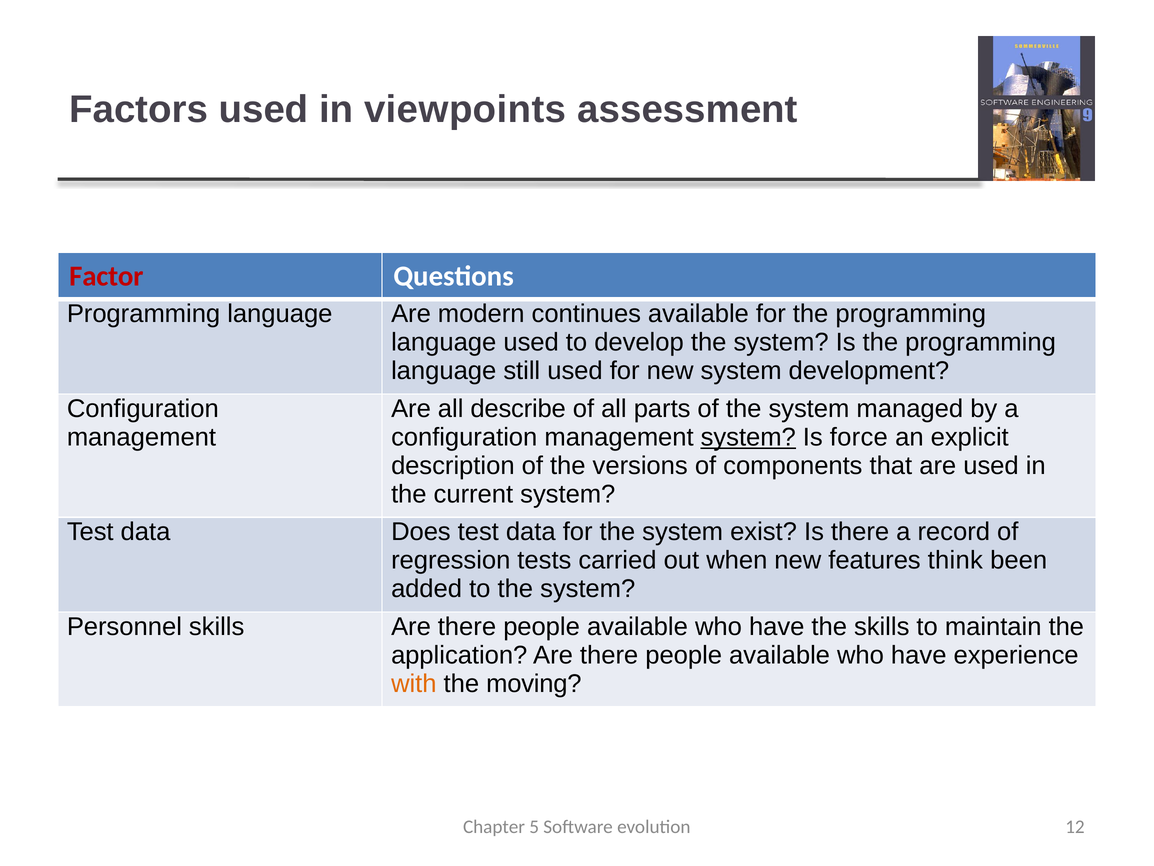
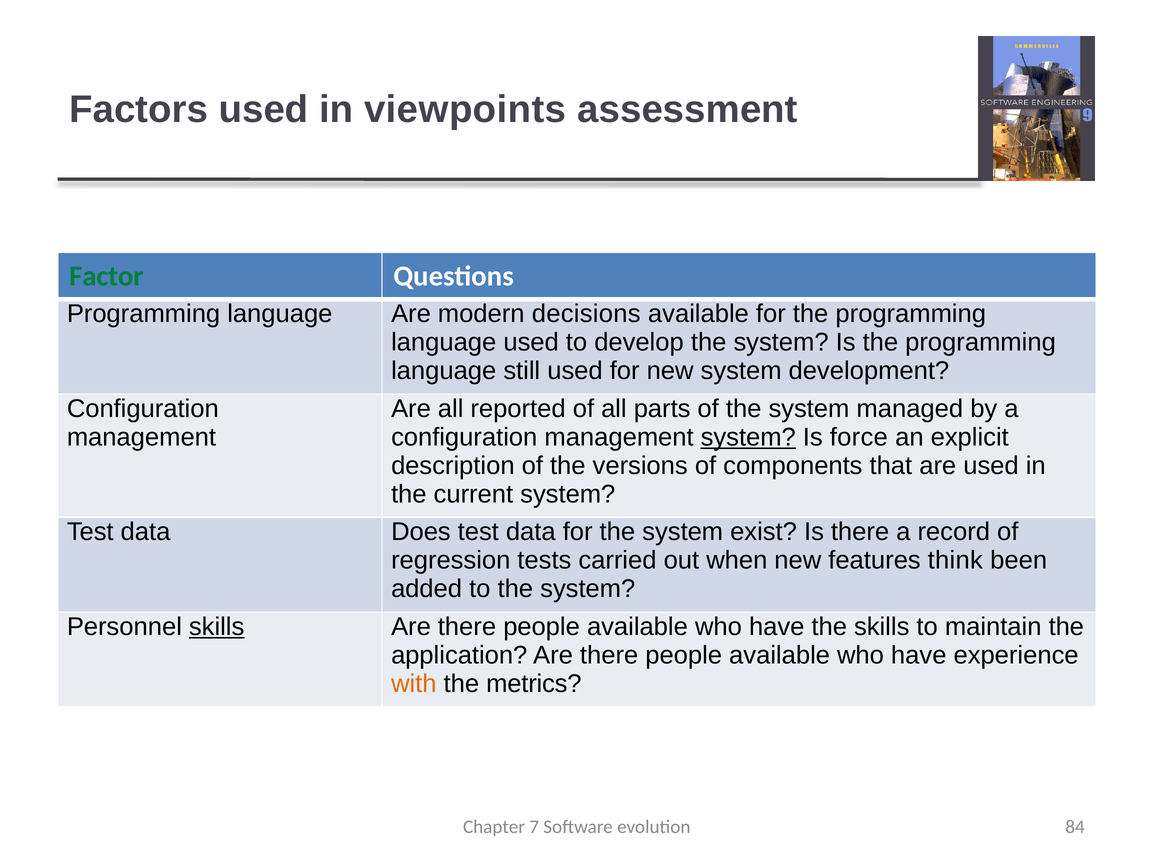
Factor colour: red -> green (106, 276)
continues: continues -> decisions (586, 314)
describe: describe -> reported (518, 408)
skills underline: none -> present (217, 626)
moving: moving -> metrics (534, 683)
5: 5 -> 7 (534, 826)
12: 12 -> 84 (1075, 826)
